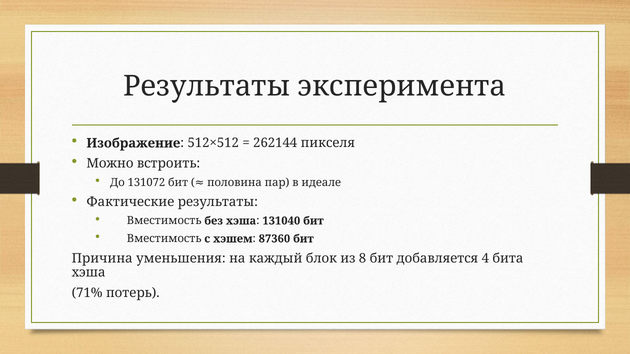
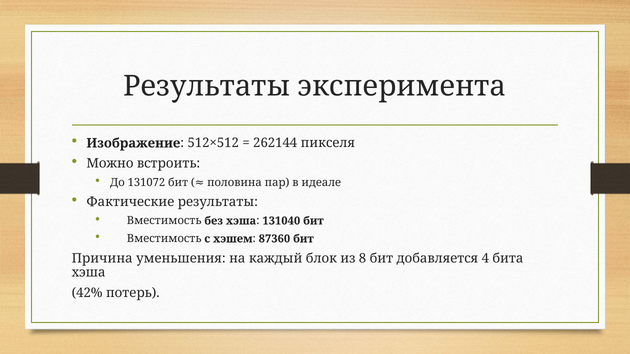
71%: 71% -> 42% (87, 293)
